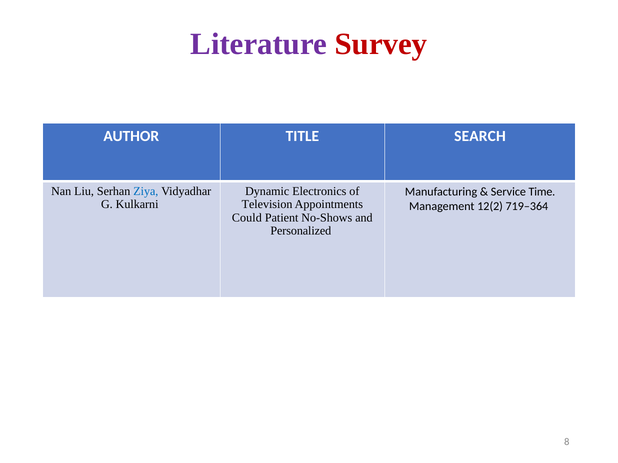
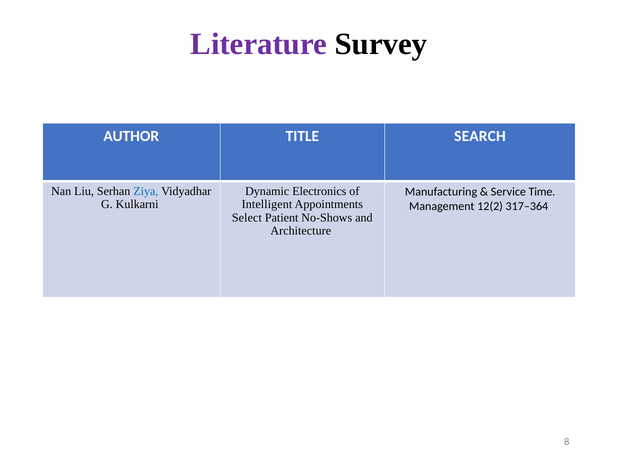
Survey colour: red -> black (381, 44)
Television: Television -> Intelligent (267, 205)
719–364: 719–364 -> 317–364 (527, 207)
Could: Could -> Select (247, 218)
Personalized: Personalized -> Architecture (301, 231)
